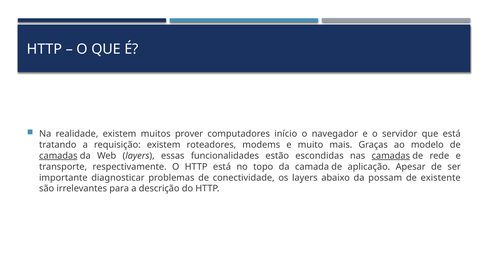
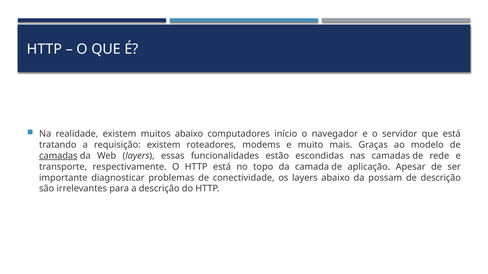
muitos prover: prover -> abaixo (189, 134)
camadas underline: present -> none (391, 156)
de existente: existente -> descrição (441, 178)
